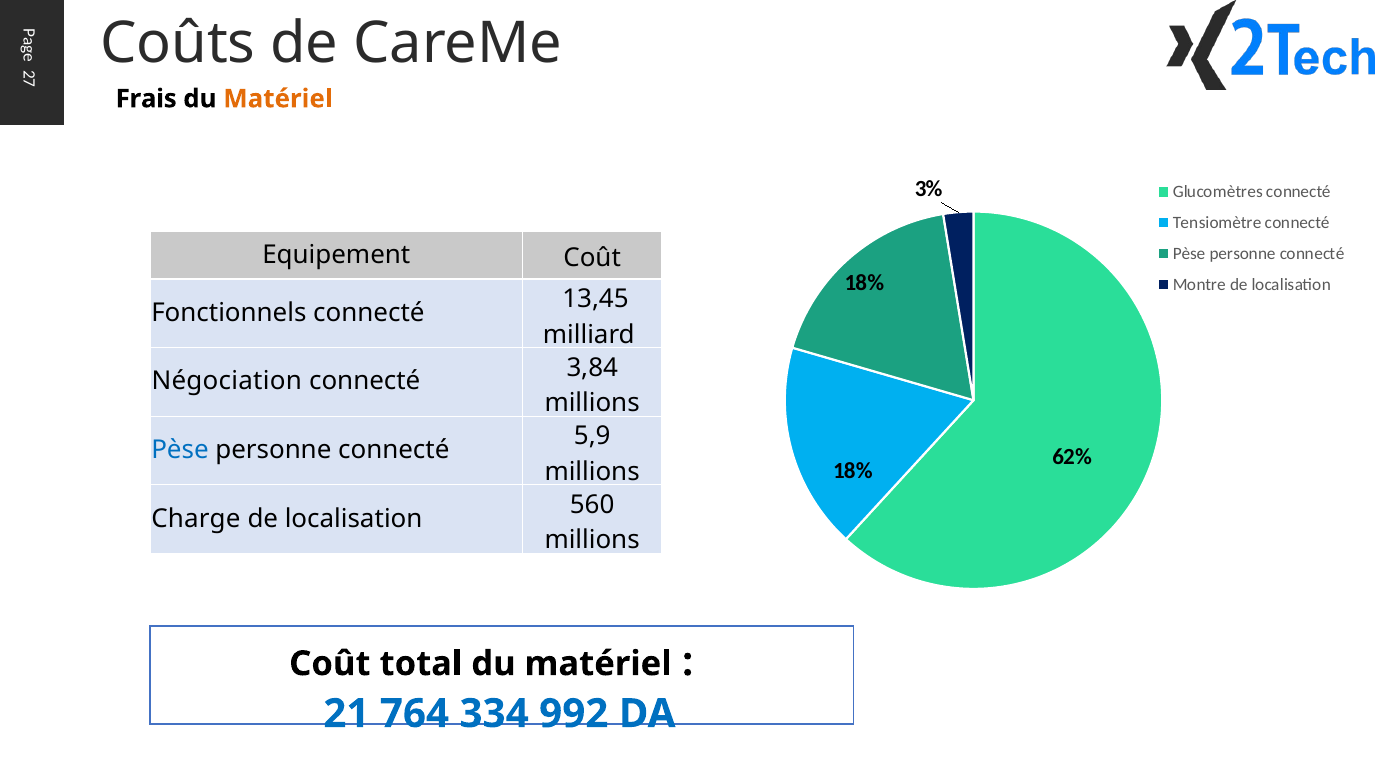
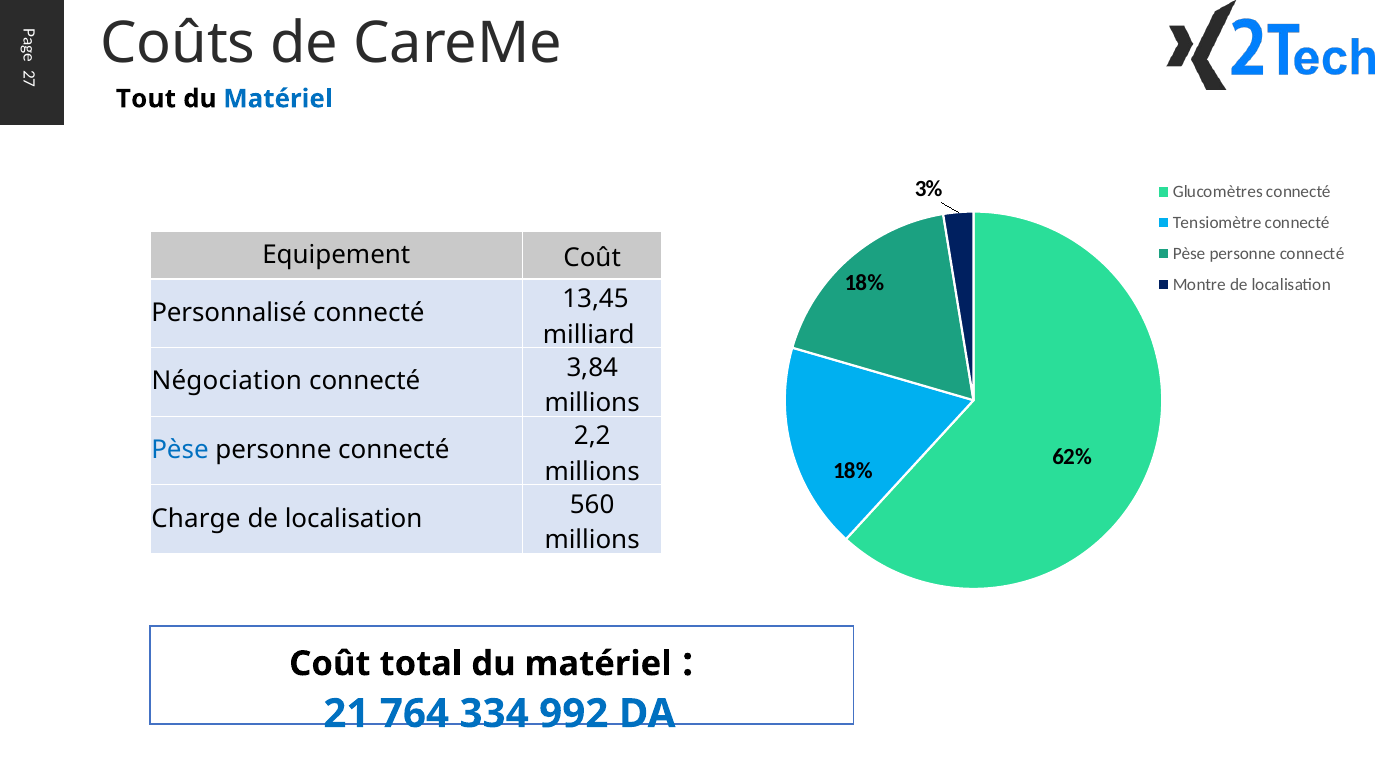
Frais: Frais -> Tout (146, 99)
Matériel colour: orange -> blue (278, 99)
Fonctionnels: Fonctionnels -> Personnalisé (229, 313)
5,9: 5,9 -> 2,2 (592, 436)
